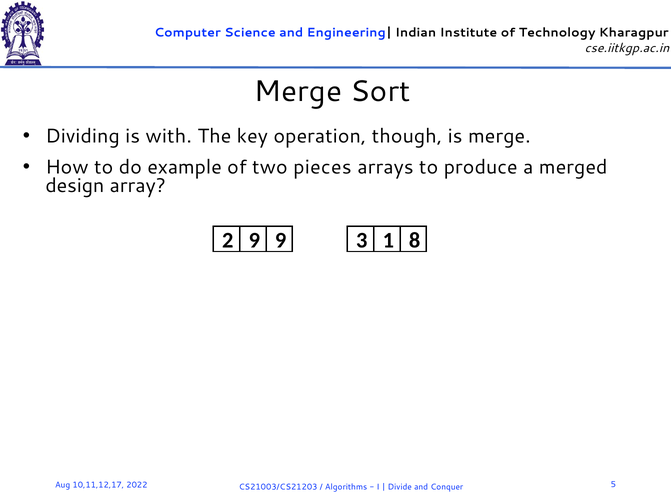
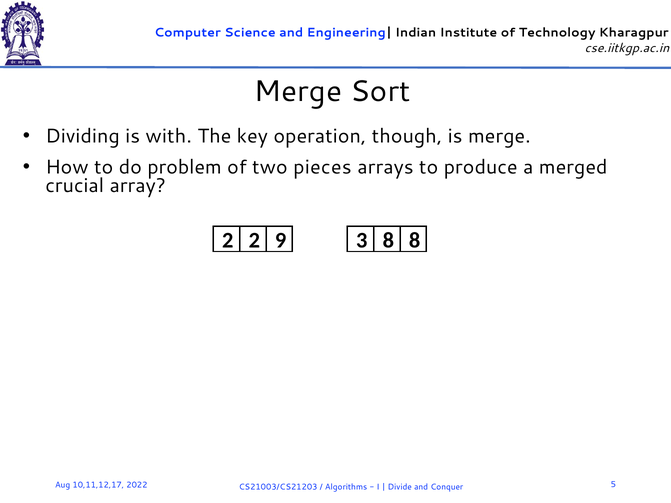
example: example -> problem (185, 167)
design: design -> crucial (75, 186)
2 9: 9 -> 2 (254, 240)
3 1: 1 -> 8 (388, 240)
